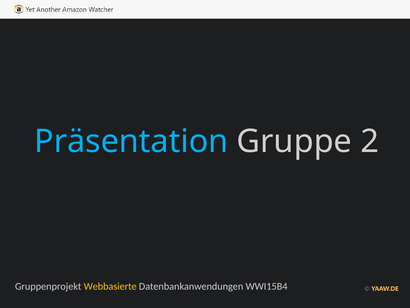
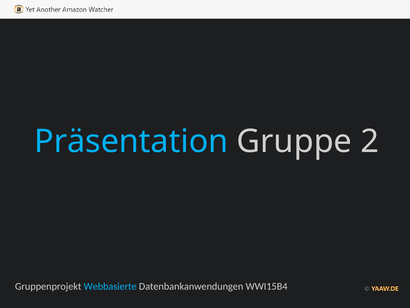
Webbasierte colour: yellow -> light blue (110, 286)
